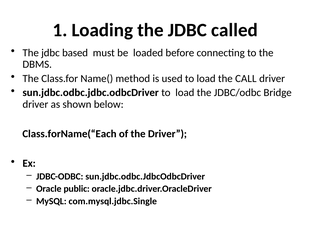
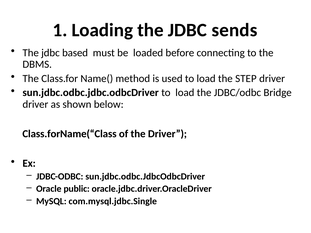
called: called -> sends (234, 30)
CALL: CALL -> STEP (246, 79)
Class.forName(“Each: Class.forName(“Each -> Class.forName(“Class (69, 134)
